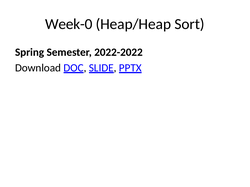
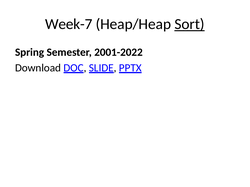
Week-0: Week-0 -> Week-7 (69, 24)
Sort underline: none -> present (190, 24)
2022-2022: 2022-2022 -> 2001-2022 (118, 52)
